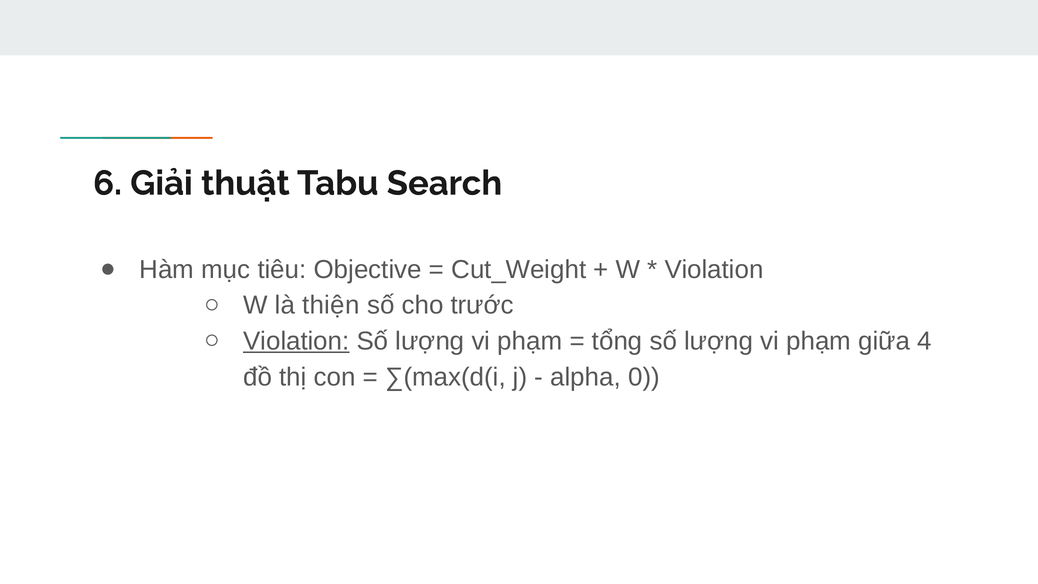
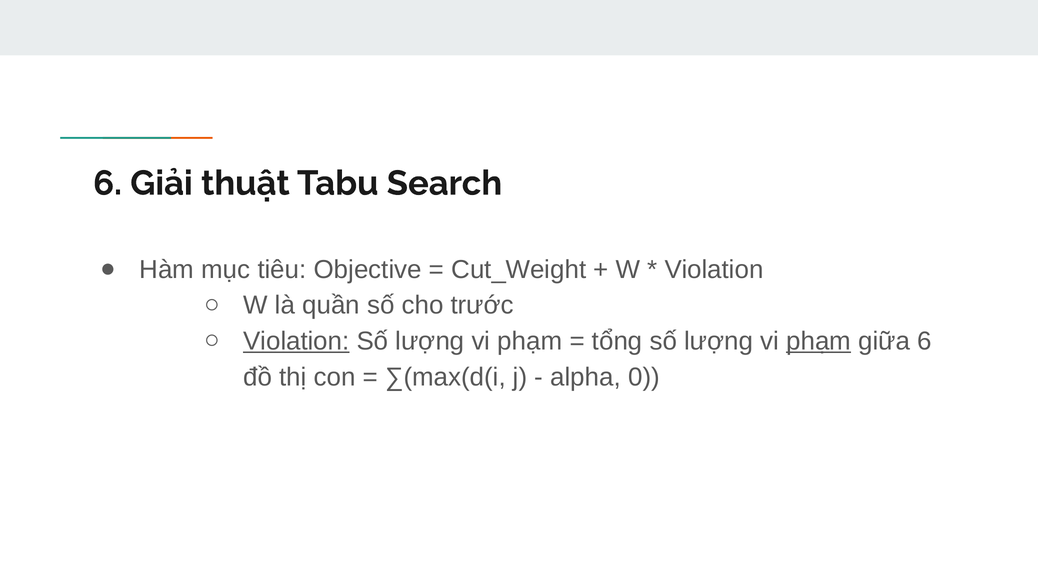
thiện: thiện -> quần (331, 305)
phạm underline: none -> present (819, 341)
giữa 4: 4 -> 6 (925, 341)
